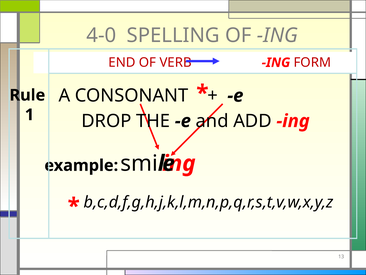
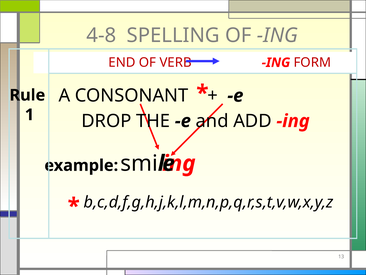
4-0: 4-0 -> 4-8 (101, 35)
